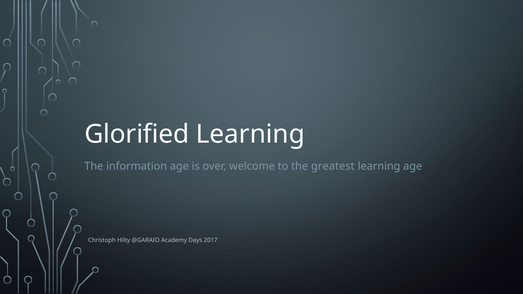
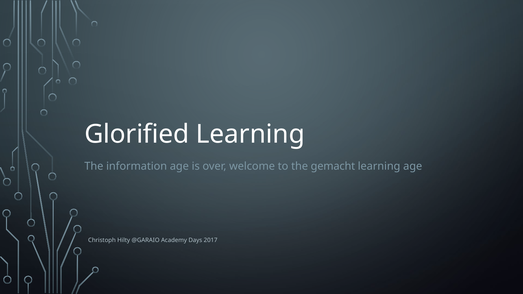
greatest: greatest -> gemacht (333, 166)
